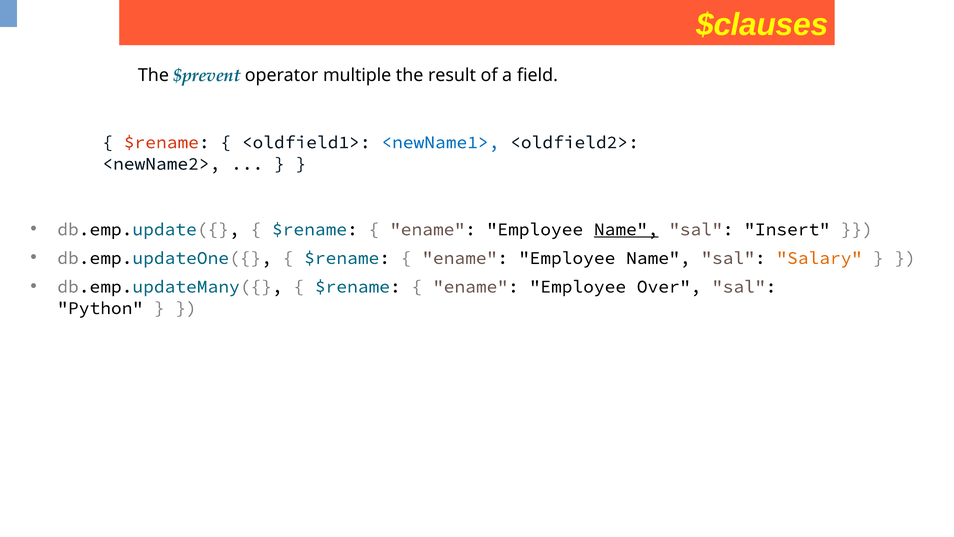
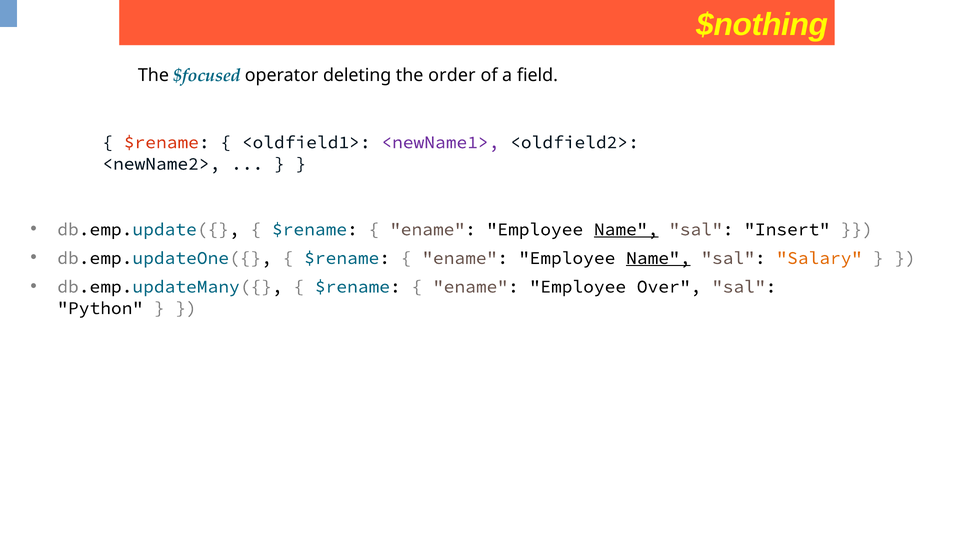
$clauses: $clauses -> $nothing (762, 25)
$prevent: $prevent -> $focused (207, 75)
multiple: multiple -> deleting (357, 75)
result: result -> order (452, 75)
<newName1> colour: blue -> purple (440, 142)
Name underline: none -> present (658, 258)
